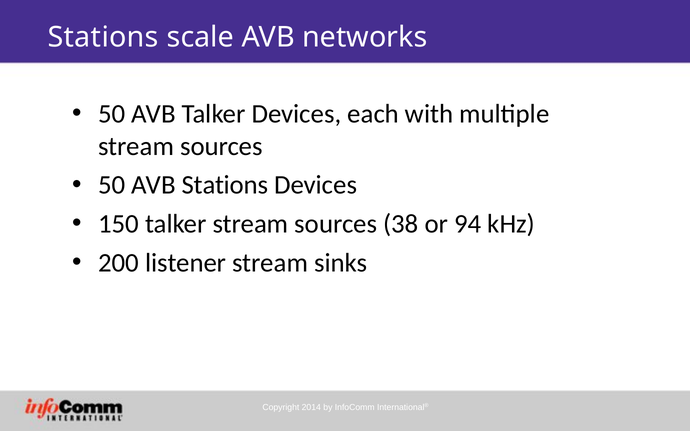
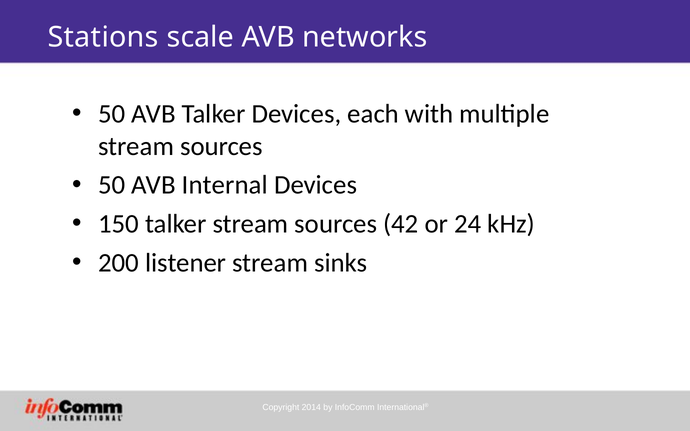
AVB Stations: Stations -> Internal (225, 185)
38: 38 -> 42 (401, 224)
94: 94 -> 24 (468, 224)
